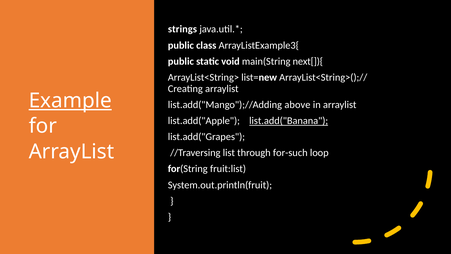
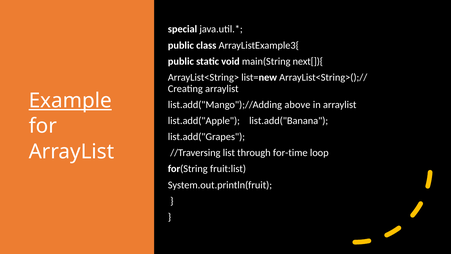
strings: strings -> special (183, 29)
list.add("Banana underline: present -> none (289, 121)
for-such: for-such -> for-time (290, 153)
